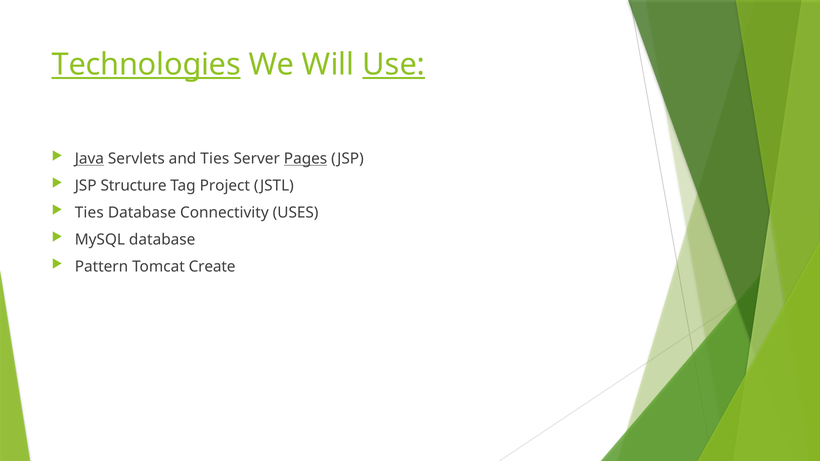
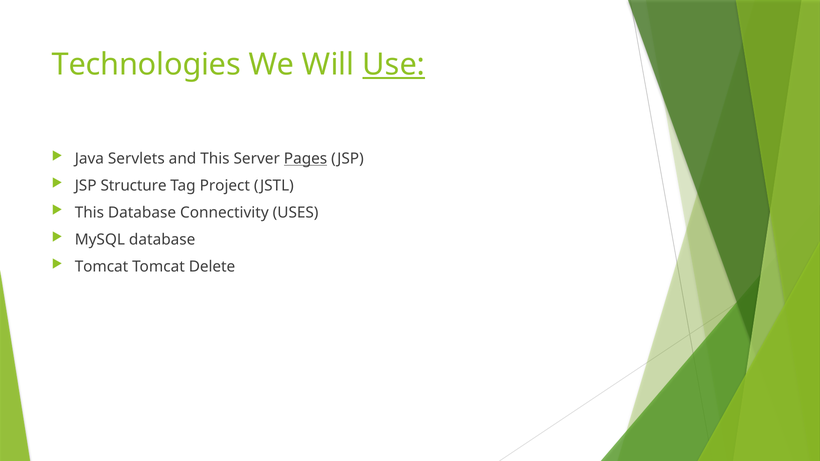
Technologies underline: present -> none (146, 65)
Java underline: present -> none (89, 159)
and Ties: Ties -> This (215, 159)
Ties: Ties -> This (89, 213)
Pattern: Pattern -> Tomcat (101, 267)
Create: Create -> Delete (212, 267)
